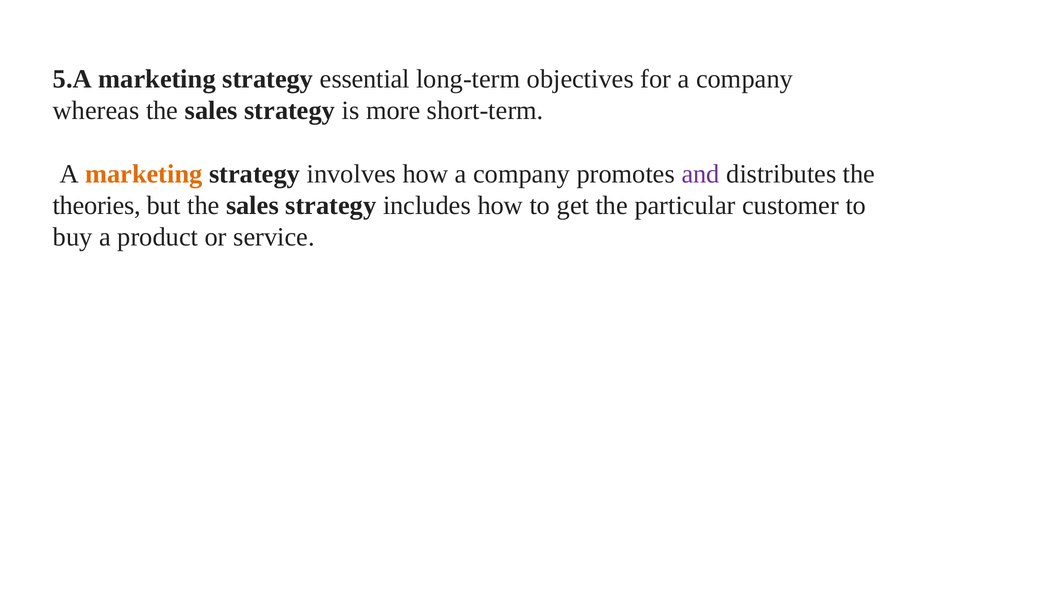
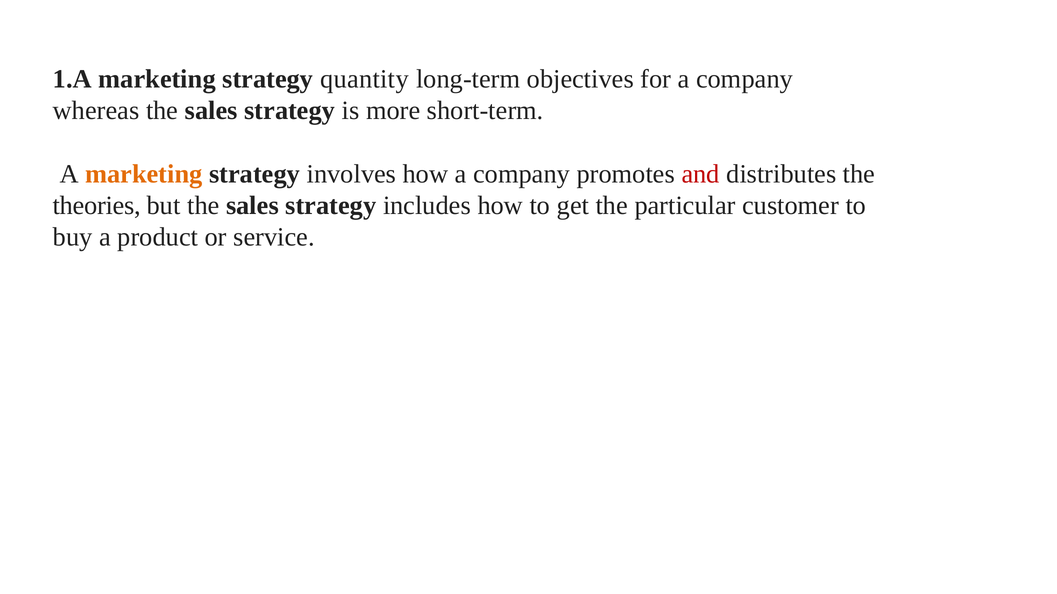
5.A: 5.A -> 1.A (72, 79)
essential: essential -> quantity (365, 79)
and colour: purple -> red (701, 174)
